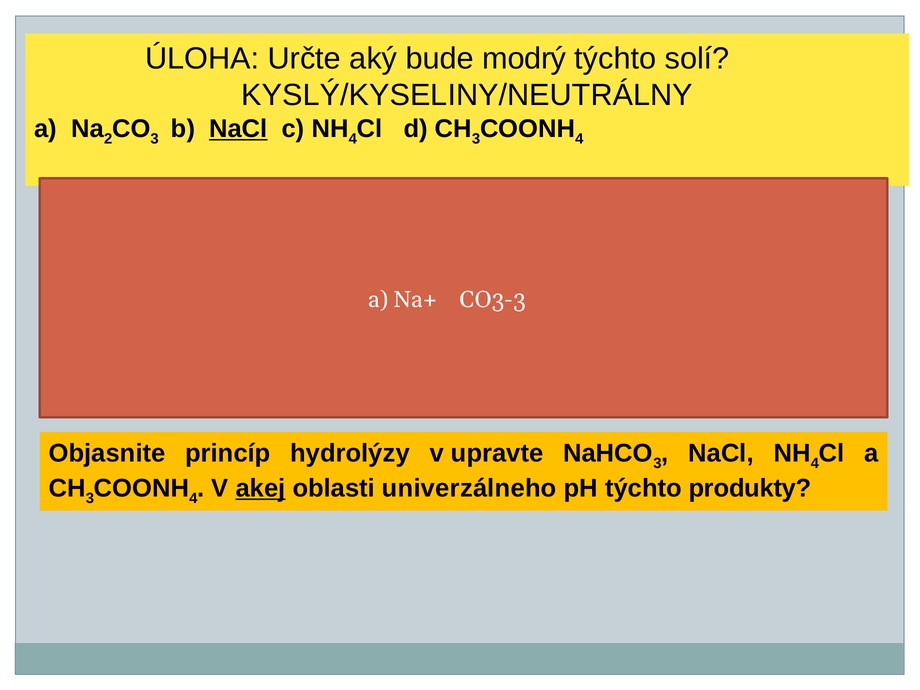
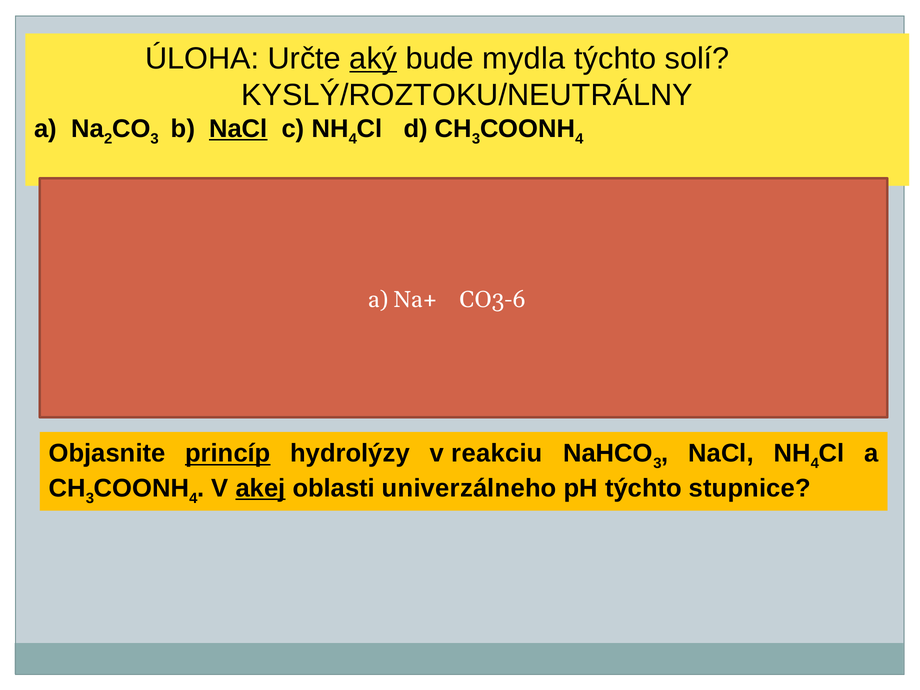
aký underline: none -> present (373, 59)
modrý: modrý -> mydla (524, 59)
KYSLÝ/KYSELINY/NEUTRÁLNY: KYSLÝ/KYSELINY/NEUTRÁLNY -> KYSLÝ/ROZTOKU/NEUTRÁLNY (467, 95)
CO3-3: CO3-3 -> CO3-6 (493, 299)
princíp underline: none -> present (228, 454)
upravte: upravte -> reakciu (497, 454)
produkty: produkty -> stupnice (750, 488)
